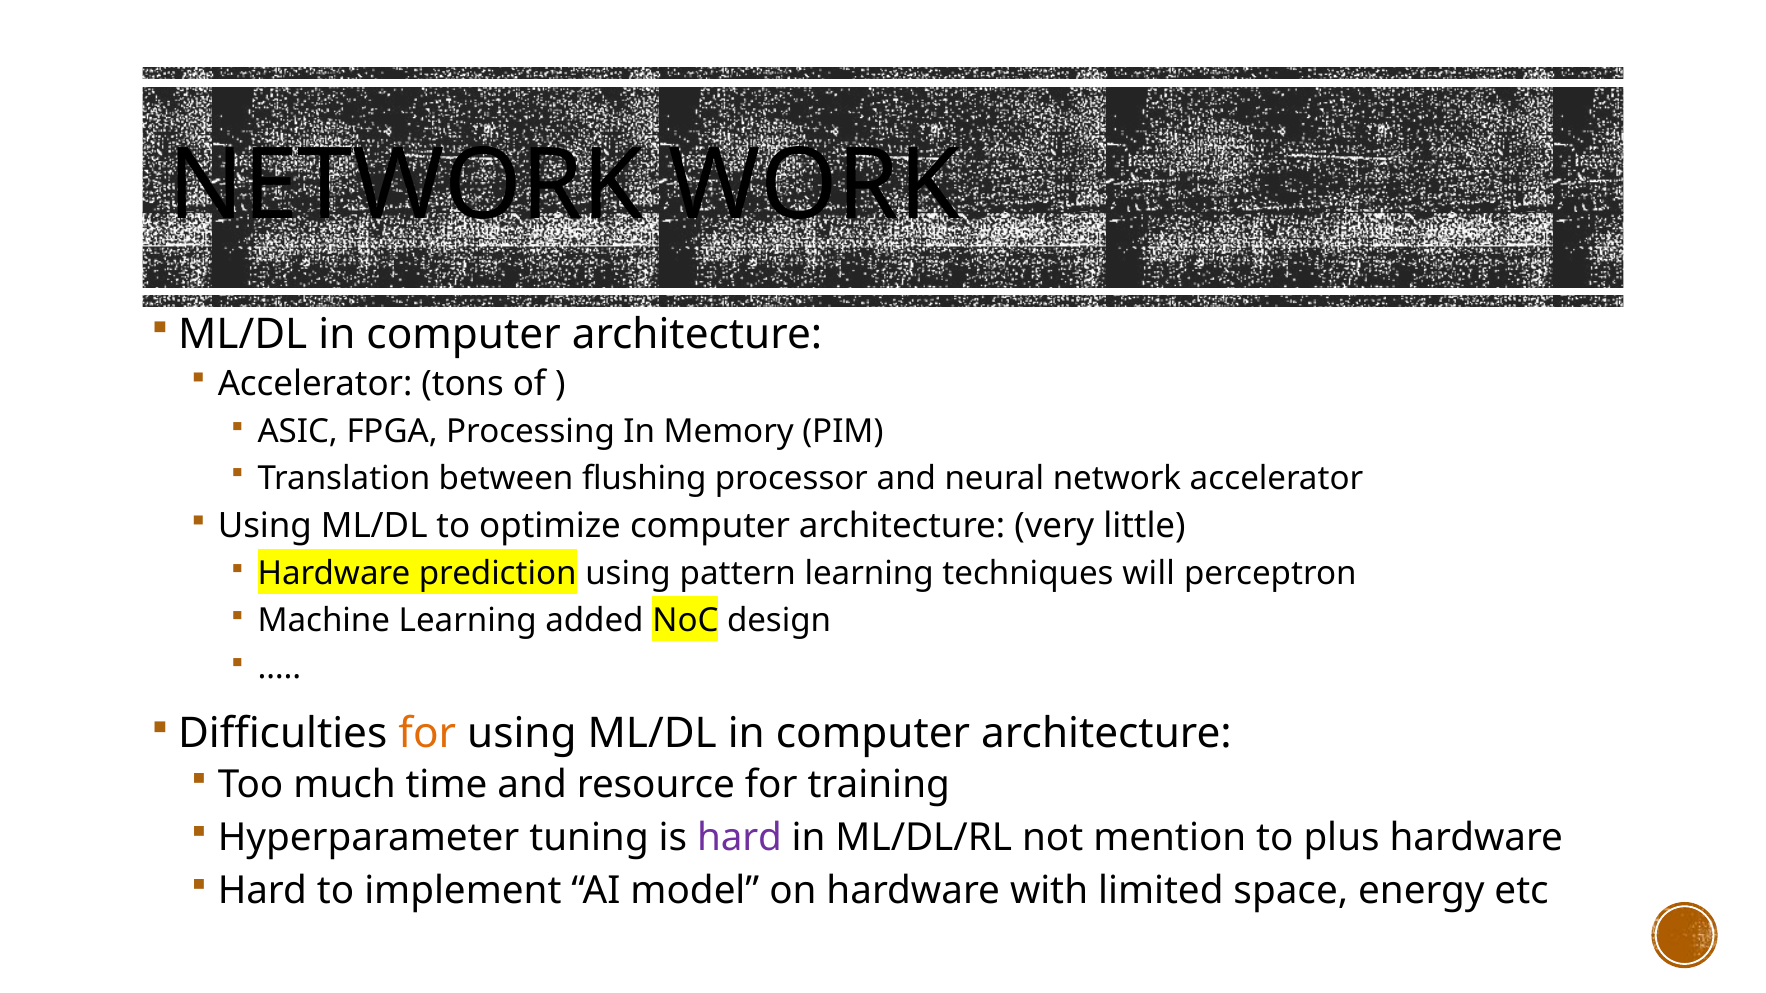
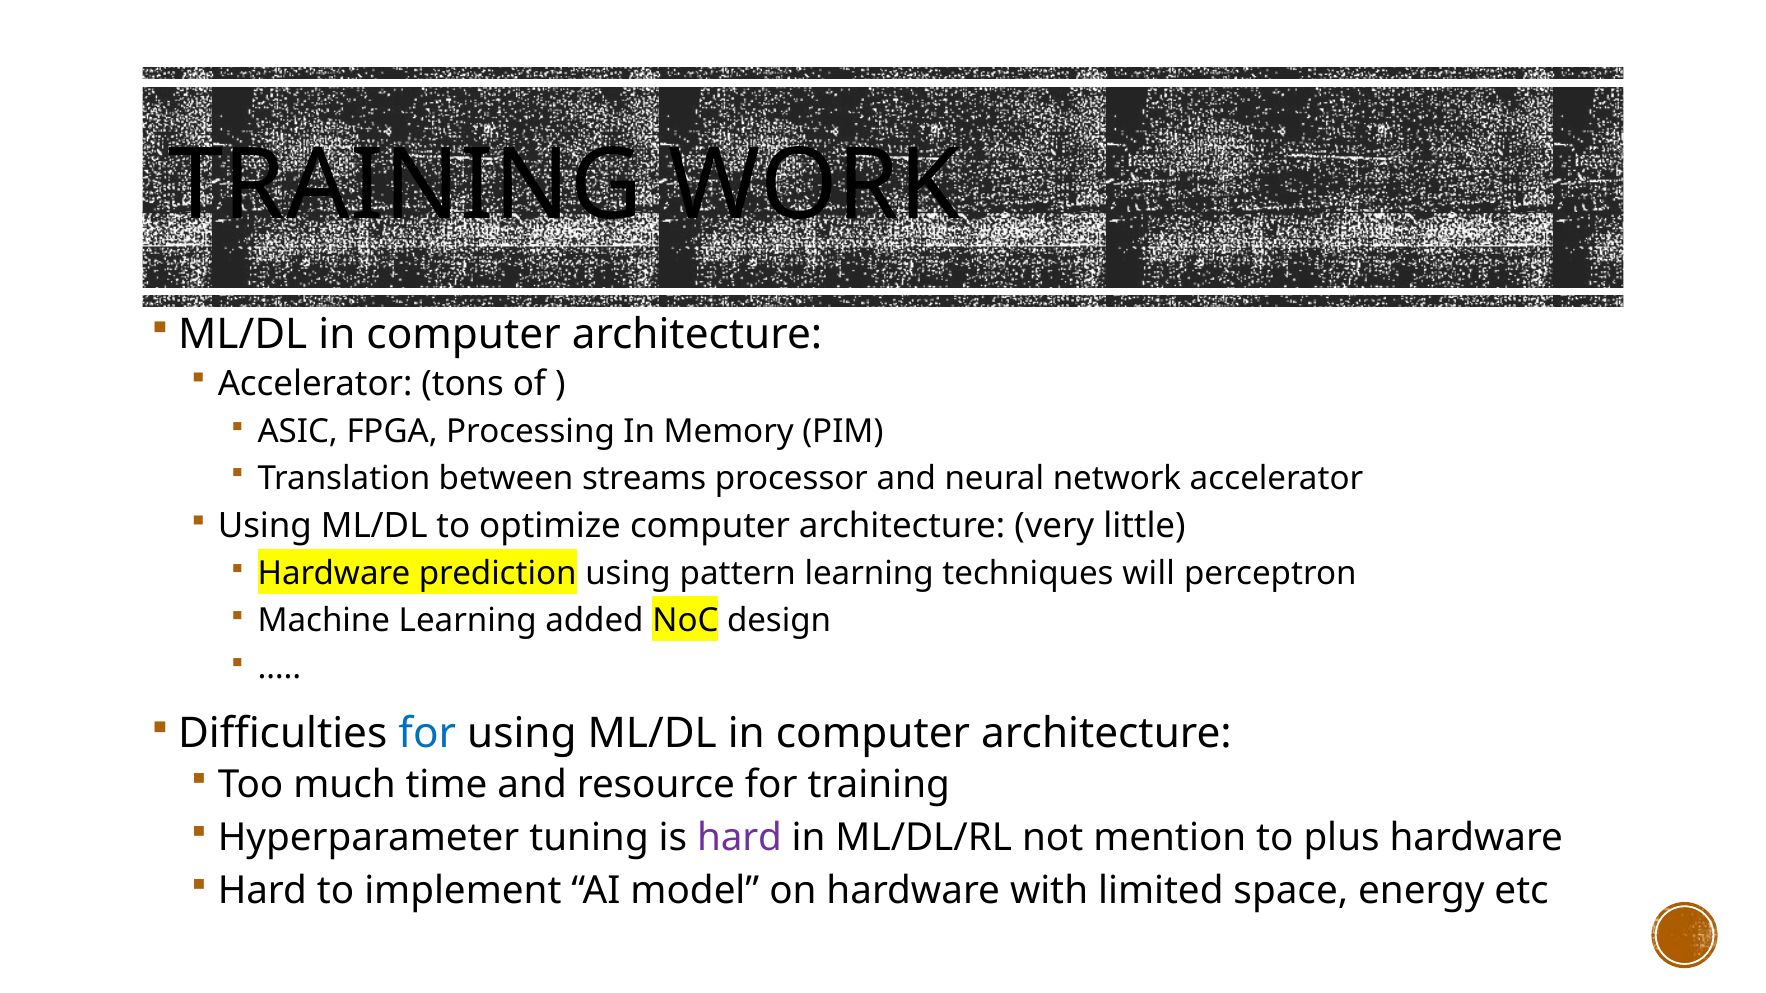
NETWORK: NETWORK -> TRAINING (405, 186)
flushing: flushing -> streams (644, 478)
for colour: orange -> blue (427, 734)
